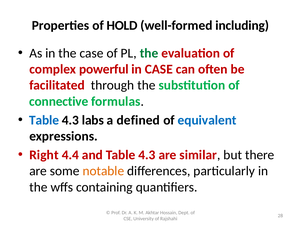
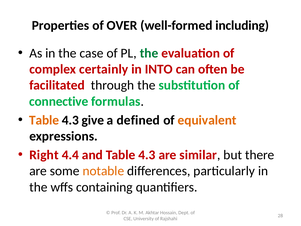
HOLD: HOLD -> OVER (122, 26)
powerful: powerful -> certainly (104, 69)
in CASE: CASE -> INTO (159, 69)
Table colour: blue -> orange (44, 120)
labs: labs -> give (93, 120)
equivalent colour: blue -> orange (207, 120)
